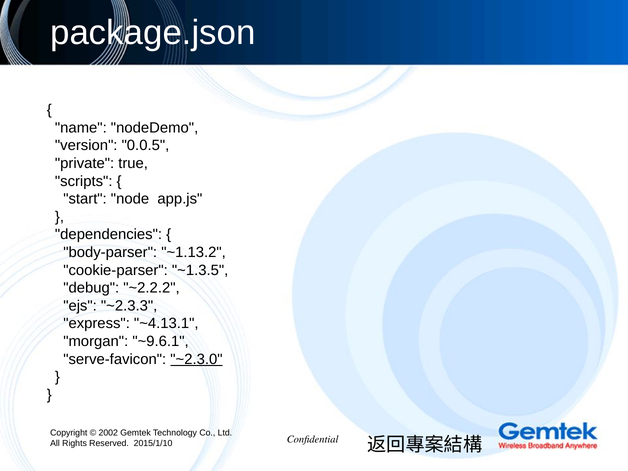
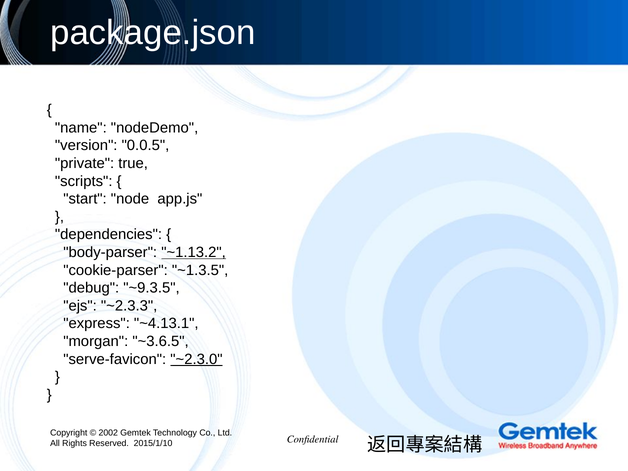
~1.13.2 underline: none -> present (194, 252)
~2.2.2: ~2.2.2 -> ~9.3.5 (151, 288)
~9.6.1: ~9.6.1 -> ~3.6.5 (161, 341)
